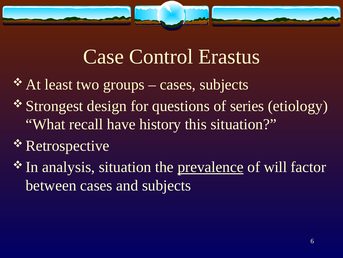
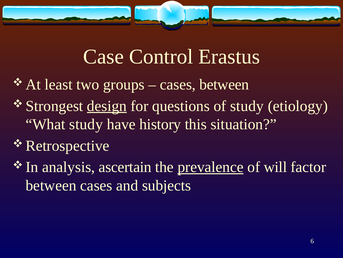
cases subjects: subjects -> between (224, 84)
design underline: none -> present (107, 106)
of series: series -> study (247, 106)
What recall: recall -> study (86, 124)
analysis situation: situation -> ascertain (125, 167)
